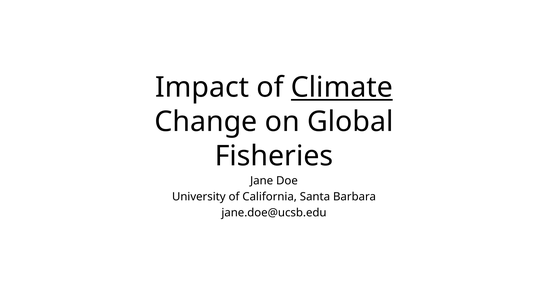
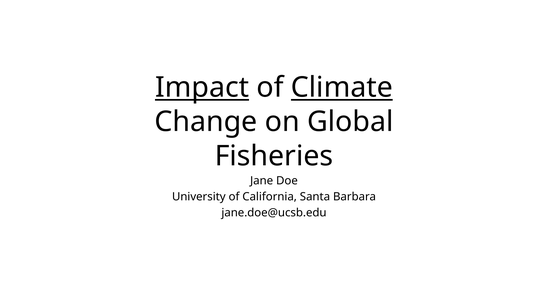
Impact underline: none -> present (202, 88)
